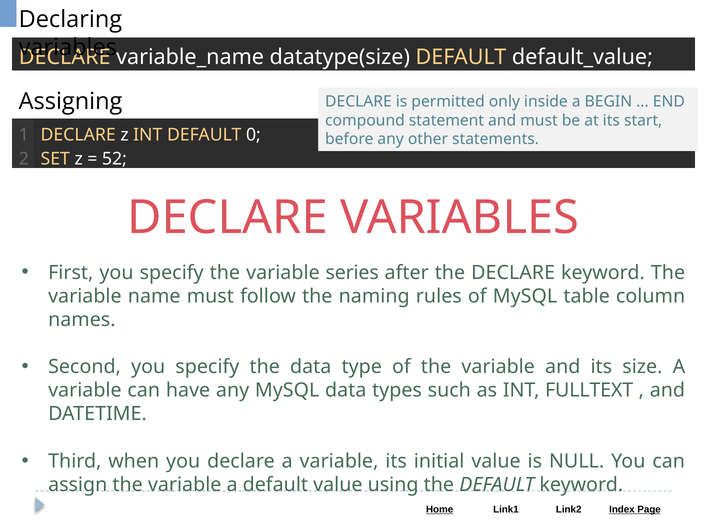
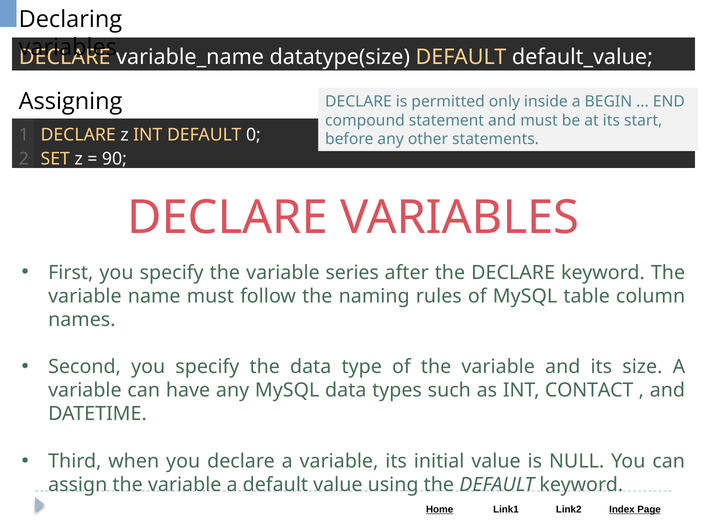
52: 52 -> 90 (114, 159)
FULLTEXT: FULLTEXT -> CONTACT (589, 391)
